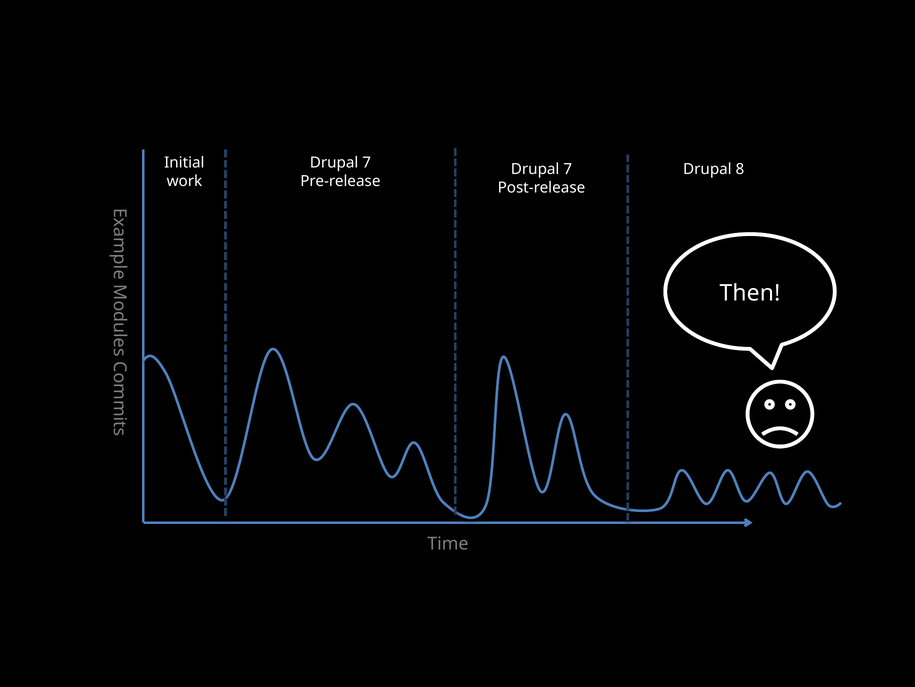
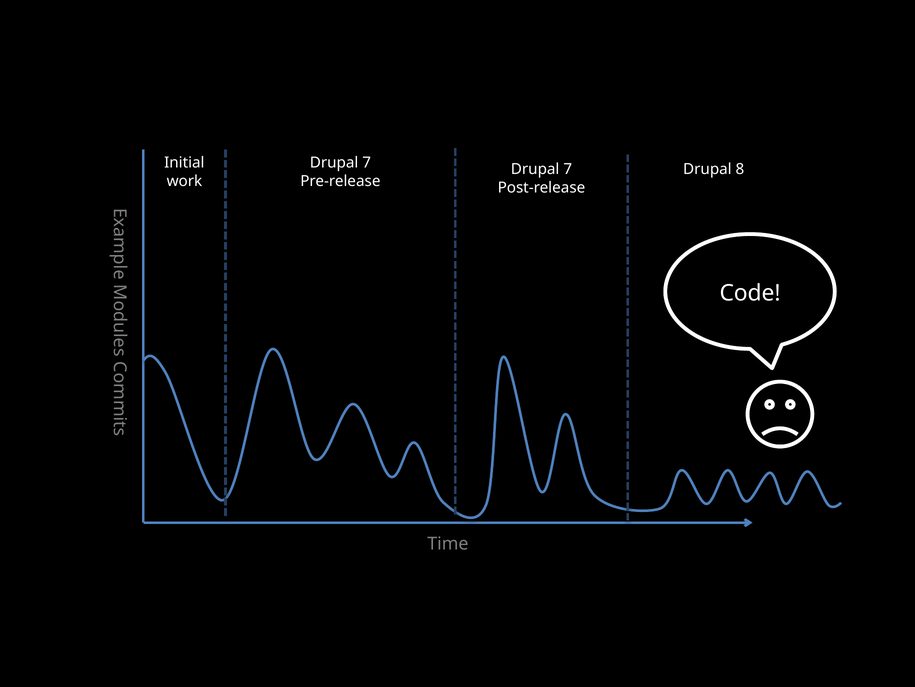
Then: Then -> Code (750, 293)
